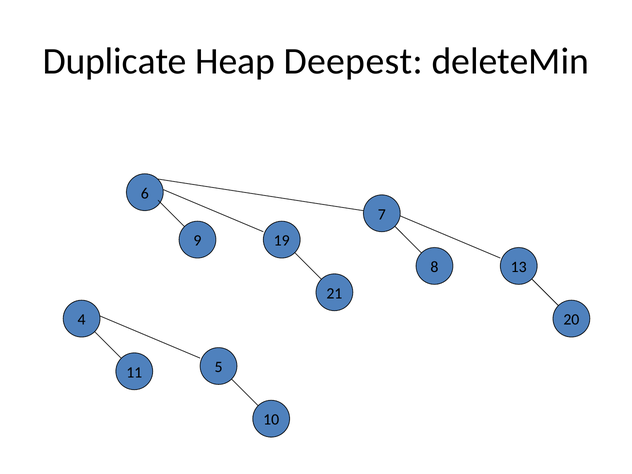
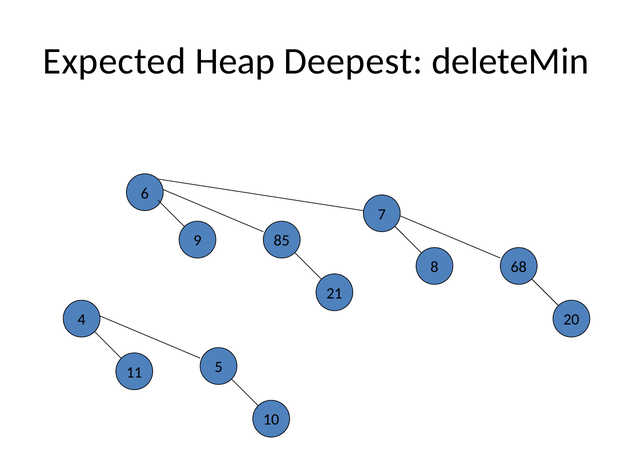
Duplicate: Duplicate -> Expected (114, 61)
19: 19 -> 85 (282, 241)
13: 13 -> 68 (519, 267)
